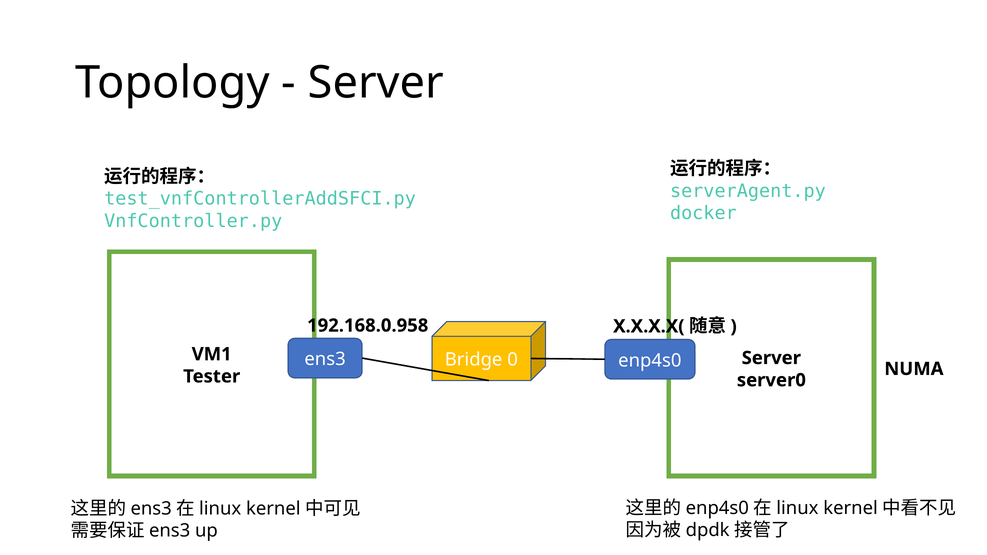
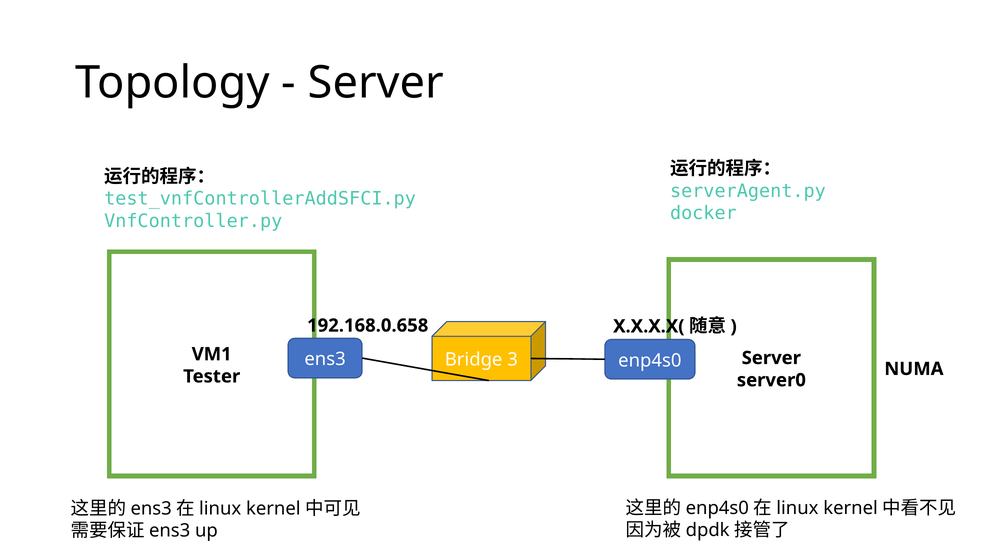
192.168.0.958: 192.168.0.958 -> 192.168.0.658 (368, 326)
0: 0 -> 3 (513, 360)
